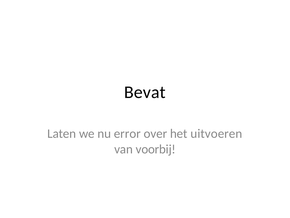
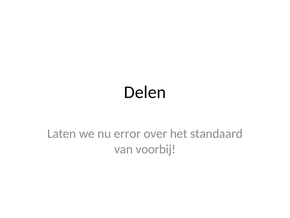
Bevat: Bevat -> Delen (145, 92)
uitvoeren: uitvoeren -> standaard (217, 133)
